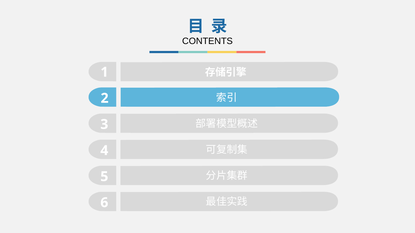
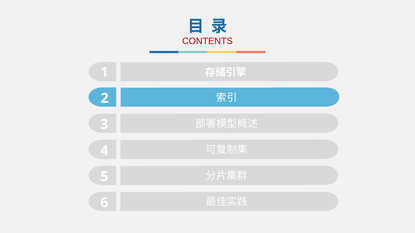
CONTENTS colour: black -> red (207, 41)
